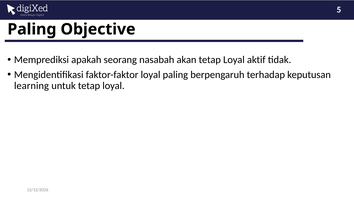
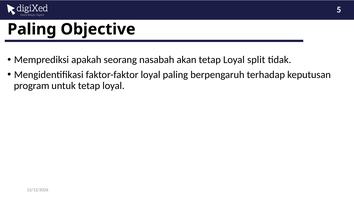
aktif: aktif -> split (256, 60)
learning: learning -> program (32, 86)
